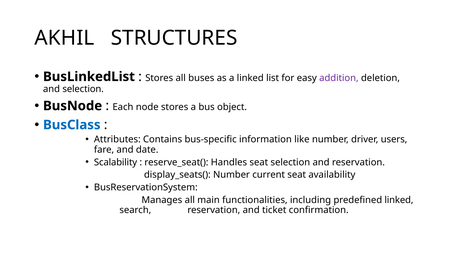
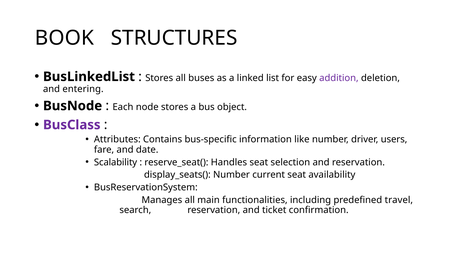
AKHIL: AKHIL -> BOOK (64, 38)
and selection: selection -> entering (83, 89)
BusClass colour: blue -> purple (72, 125)
predefined linked: linked -> travel (399, 200)
